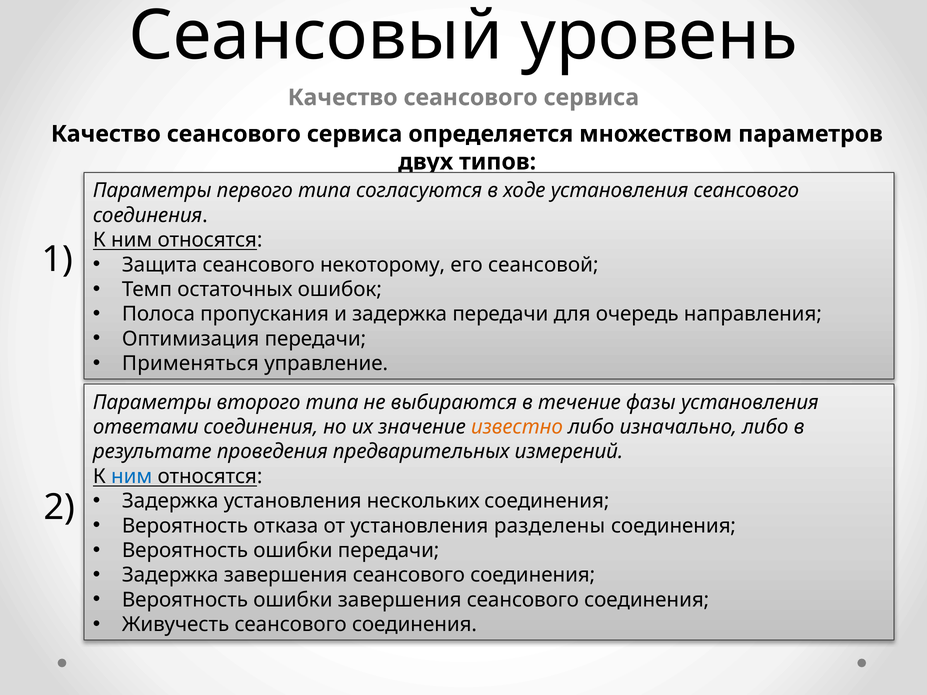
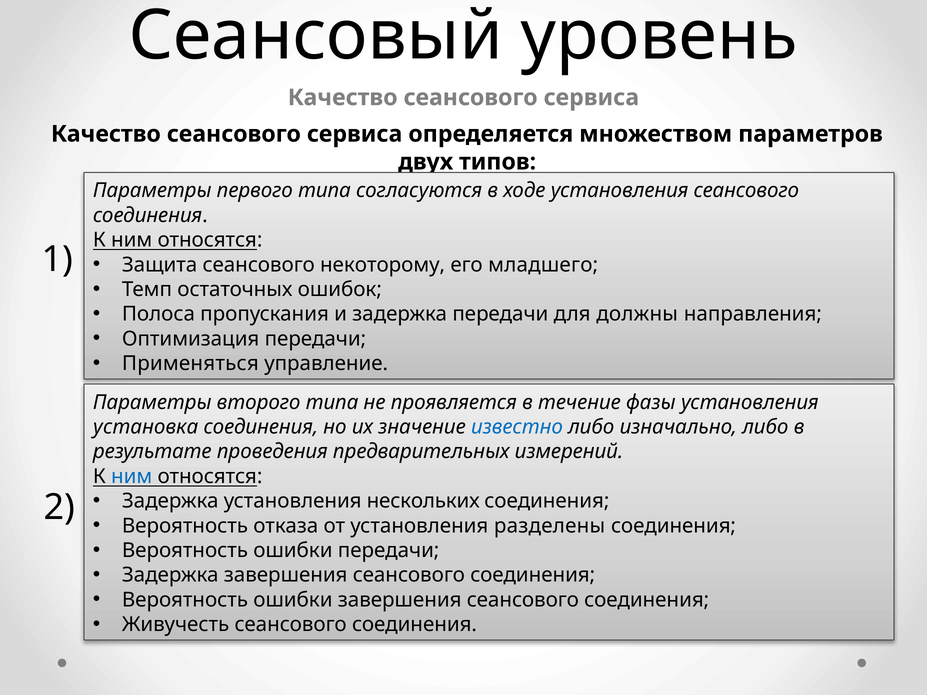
сеансовой: сеансовой -> младшего (543, 265)
очередь: очередь -> должны (637, 314)
выбираются: выбираются -> проявляется (454, 402)
ответами: ответами -> установка (146, 427)
известно colour: orange -> blue (517, 427)
